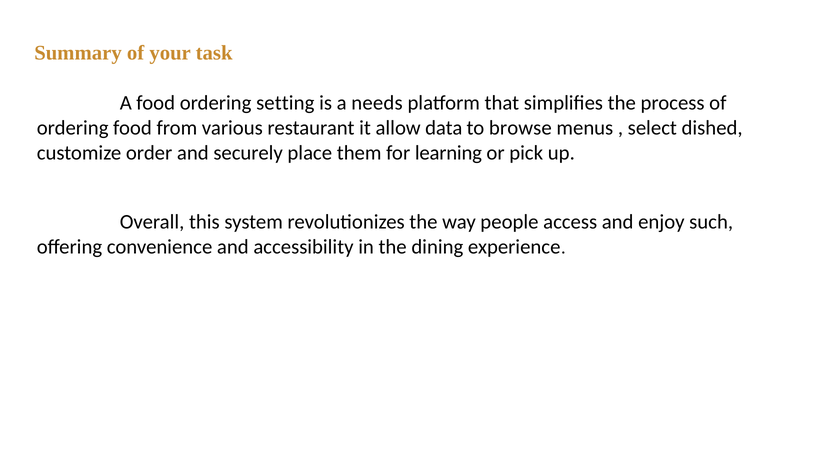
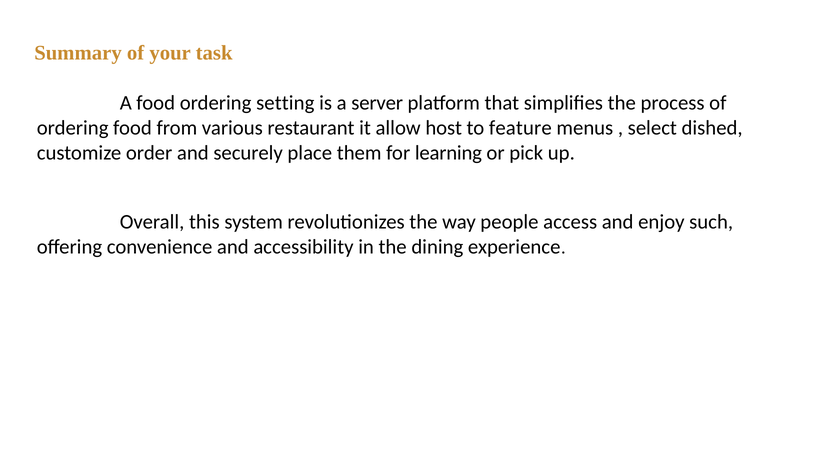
needs: needs -> server (377, 103)
data: data -> host (444, 128)
browse: browse -> feature (520, 128)
